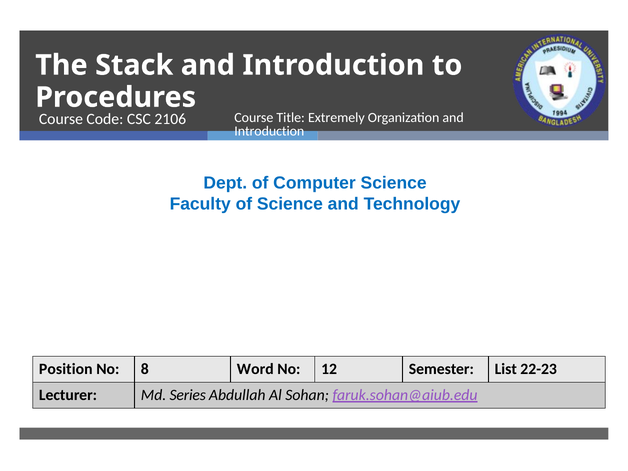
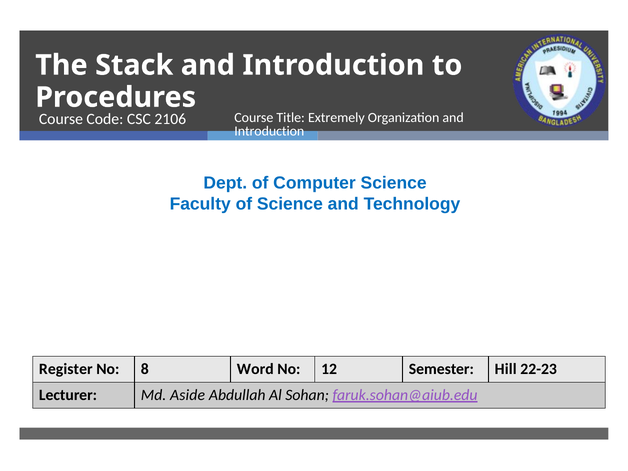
Position: Position -> Register (66, 369)
List: List -> Hill (506, 369)
Series: Series -> Aside (188, 395)
